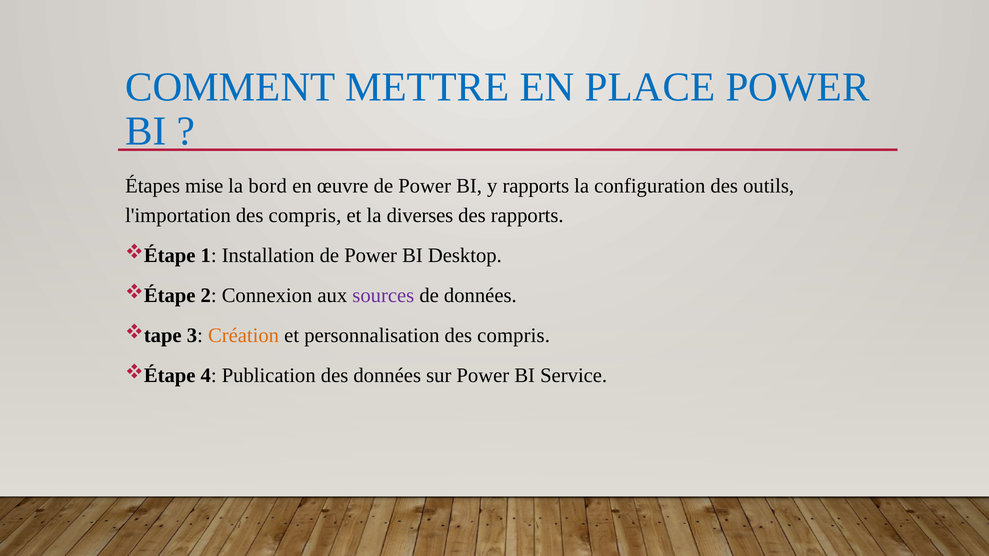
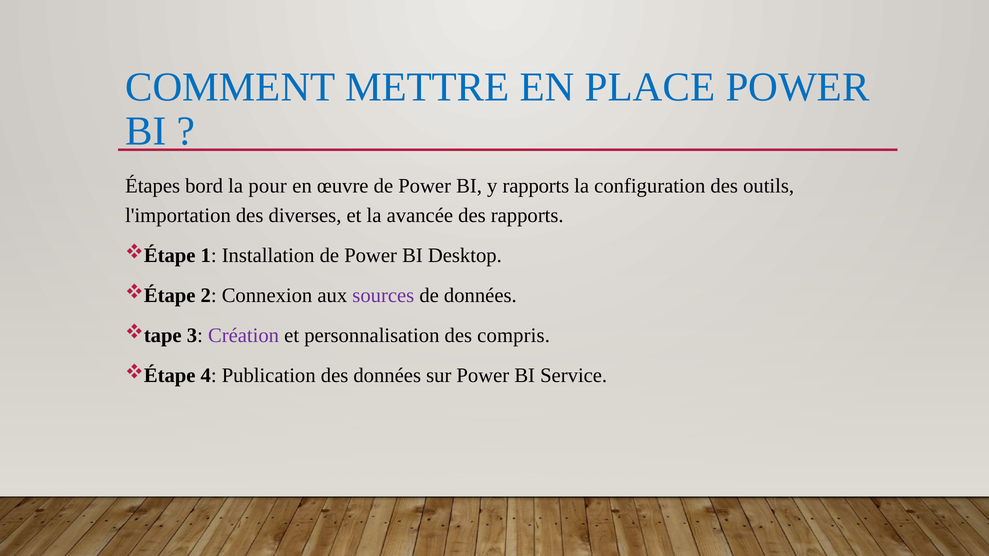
mise: mise -> bord (204, 186)
bord: bord -> pour (268, 186)
l'importation des compris: compris -> diverses (305, 216)
diverses: diverses -> avancée (420, 216)
Création colour: orange -> purple (244, 336)
